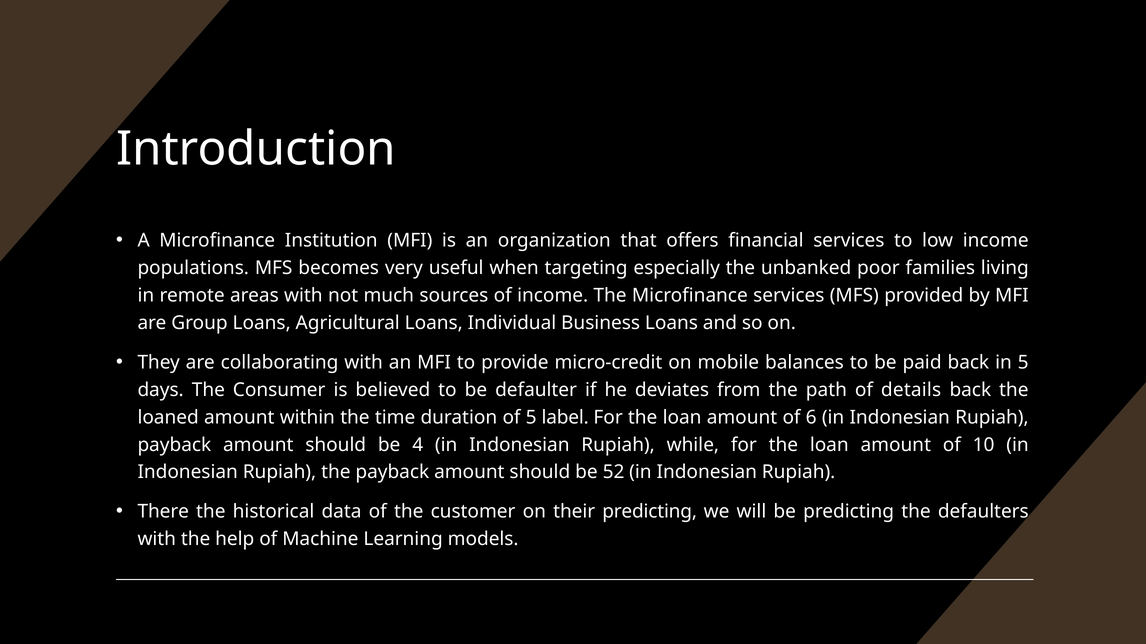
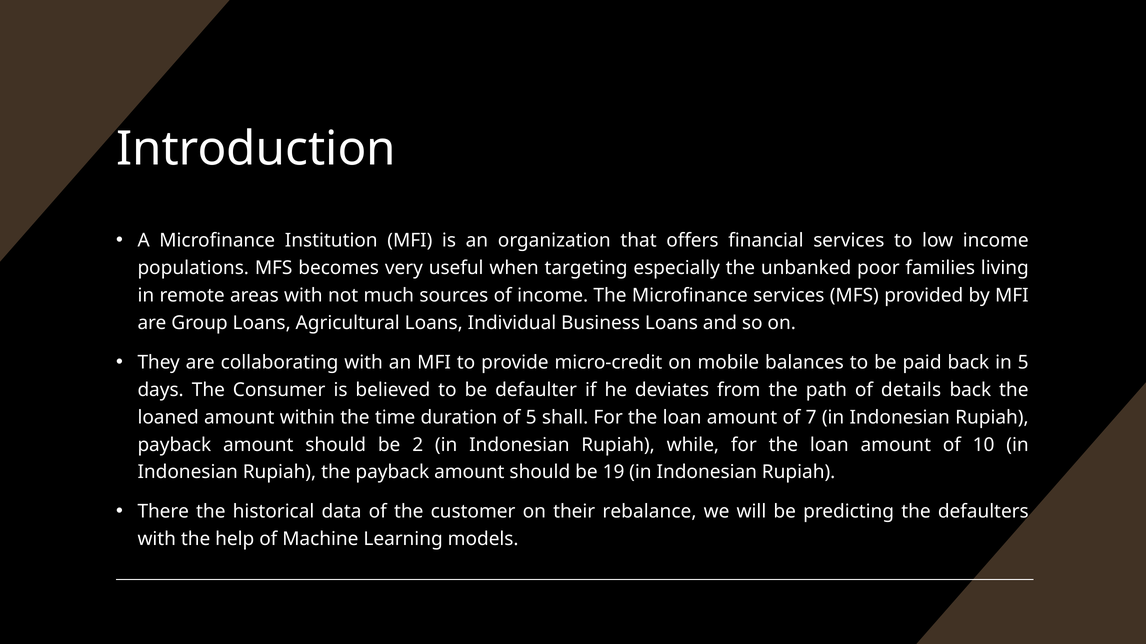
label: label -> shall (565, 418)
6: 6 -> 7 (811, 418)
4: 4 -> 2 (418, 445)
52: 52 -> 19 (614, 473)
their predicting: predicting -> rebalance (650, 512)
